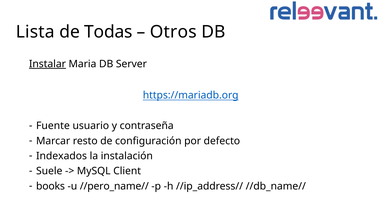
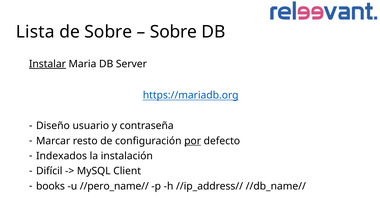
de Todas: Todas -> Sobre (108, 32)
Otros: Otros -> Sobre (173, 32)
Fuente: Fuente -> Diseño (53, 126)
por underline: none -> present (193, 141)
Suele: Suele -> Difícil (49, 171)
